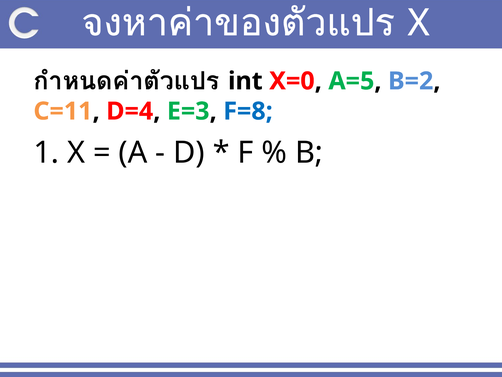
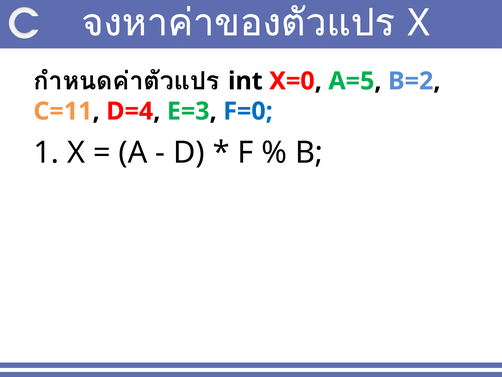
F=8: F=8 -> F=0 (248, 111)
